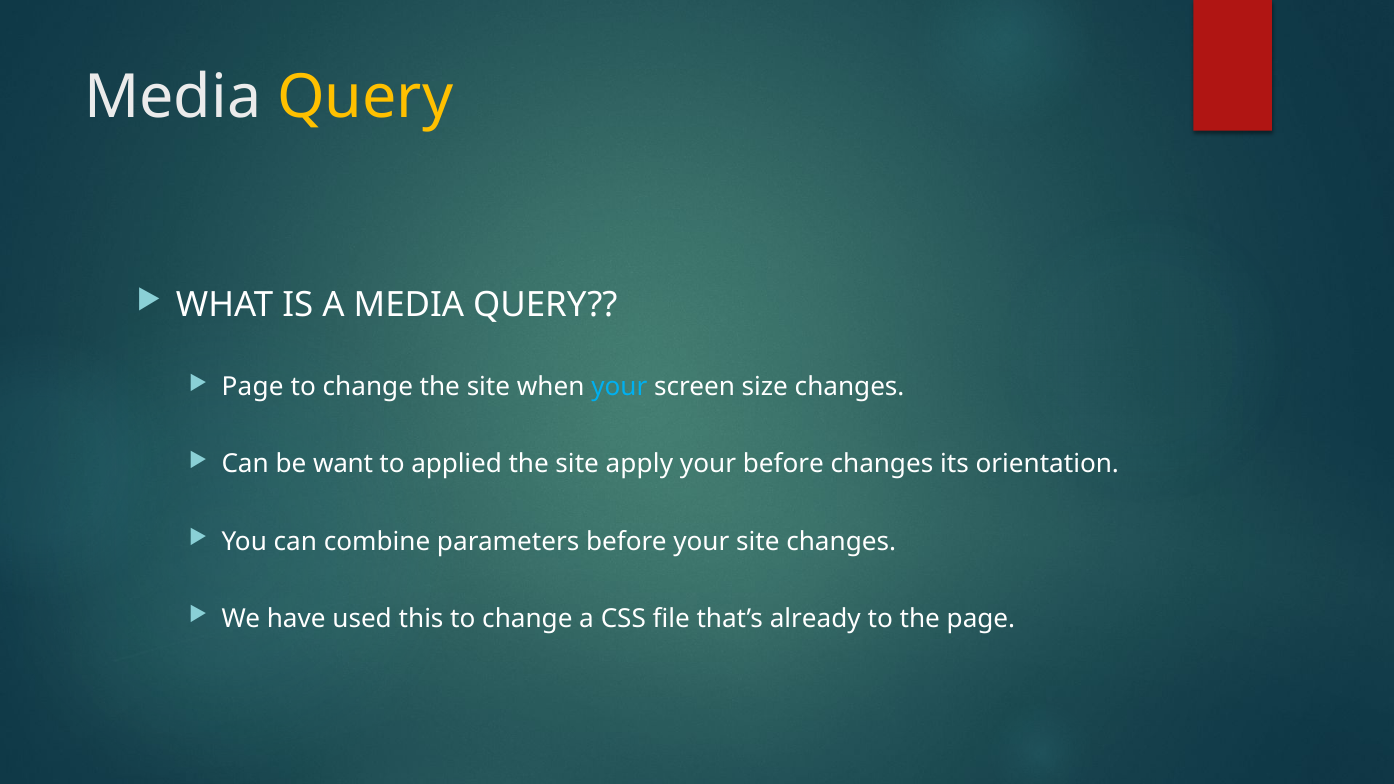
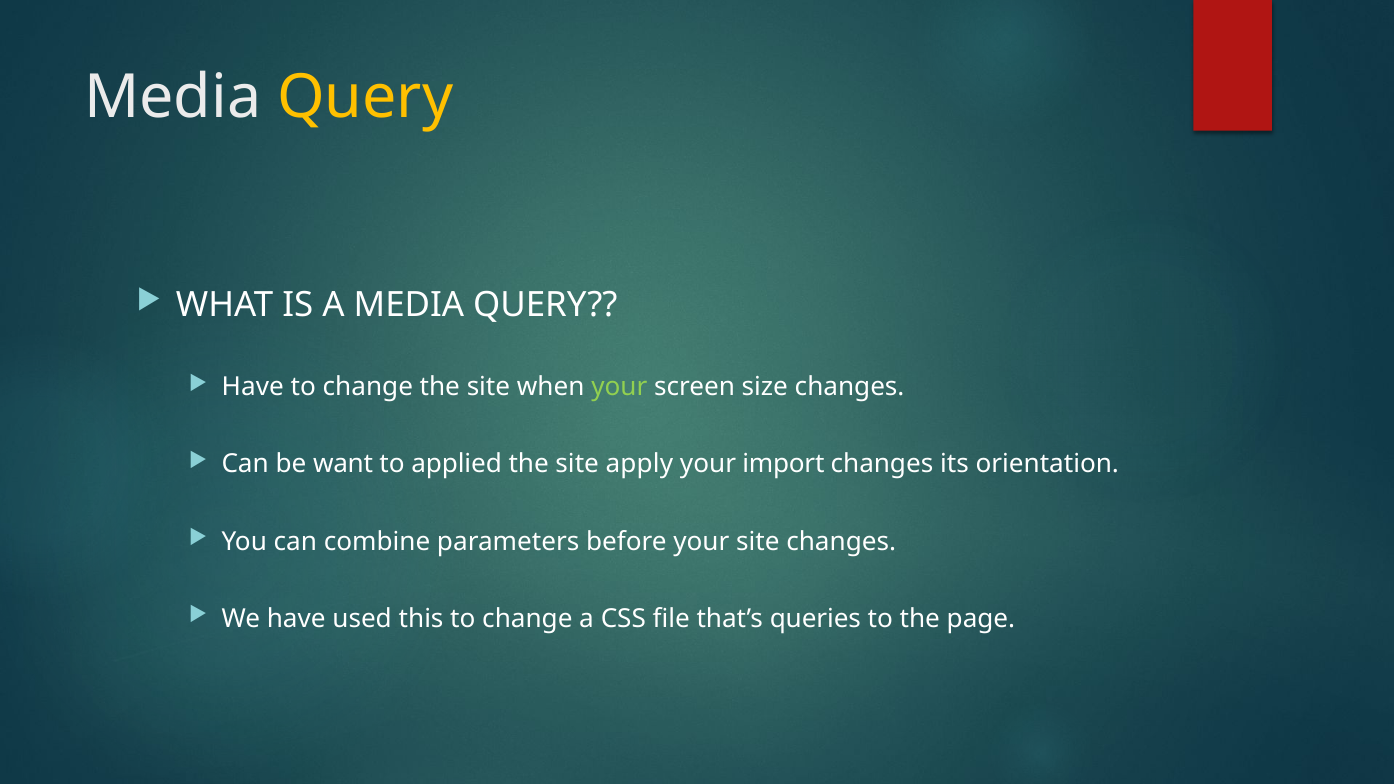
Page: Page -> Have (253, 387)
your colour: light blue -> light green (619, 387)
your before: before -> import (783, 464)
already: already -> queries (815, 619)
